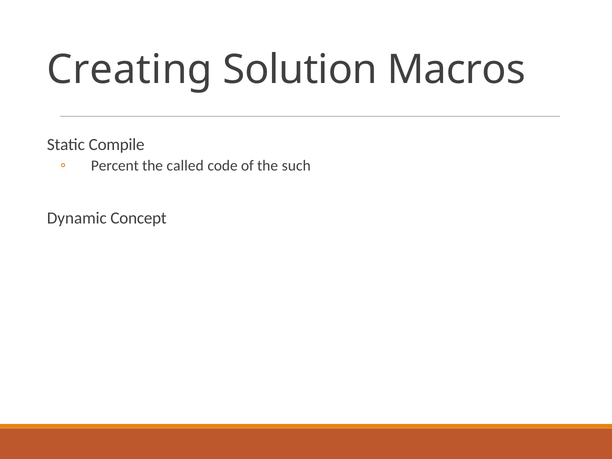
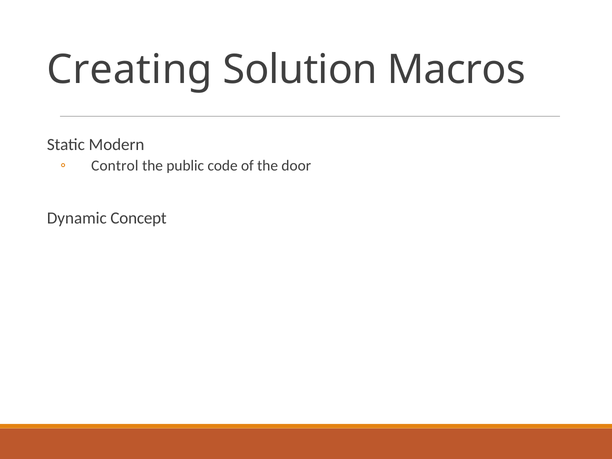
Compile: Compile -> Modern (117, 145)
Percent: Percent -> Control (115, 166)
called: called -> public (185, 166)
such: such -> door (296, 166)
